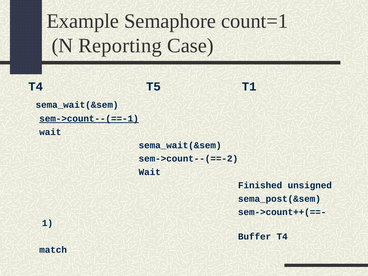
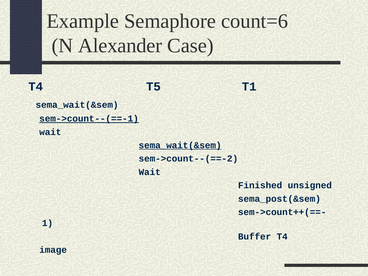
count=1: count=1 -> count=6 (255, 21)
Reporting: Reporting -> Alexander (120, 46)
sema_wait(&sem underline: none -> present (180, 145)
match: match -> image (53, 250)
